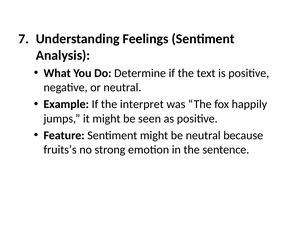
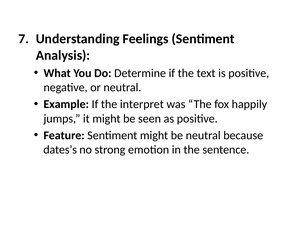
fruits’s: fruits’s -> dates’s (60, 150)
